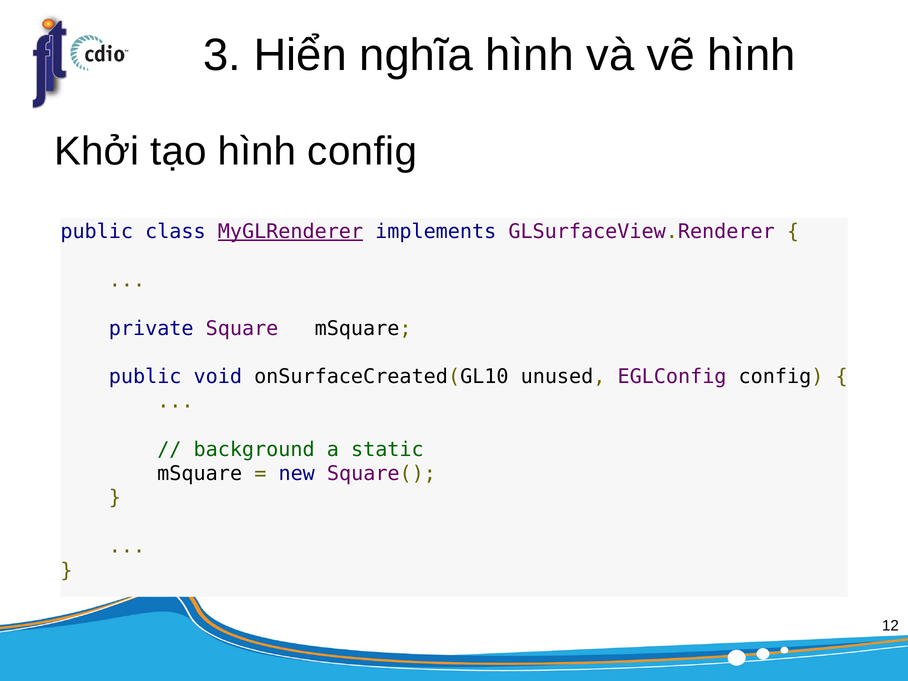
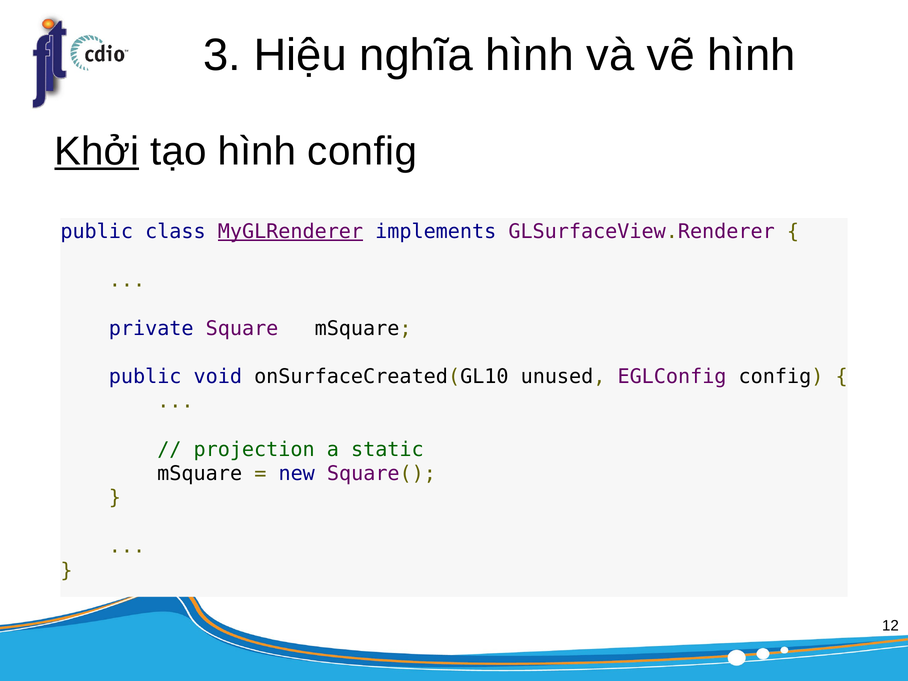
Hiển: Hiển -> Hiệu (300, 55)
Khởi underline: none -> present (97, 151)
background: background -> projection (254, 449)
